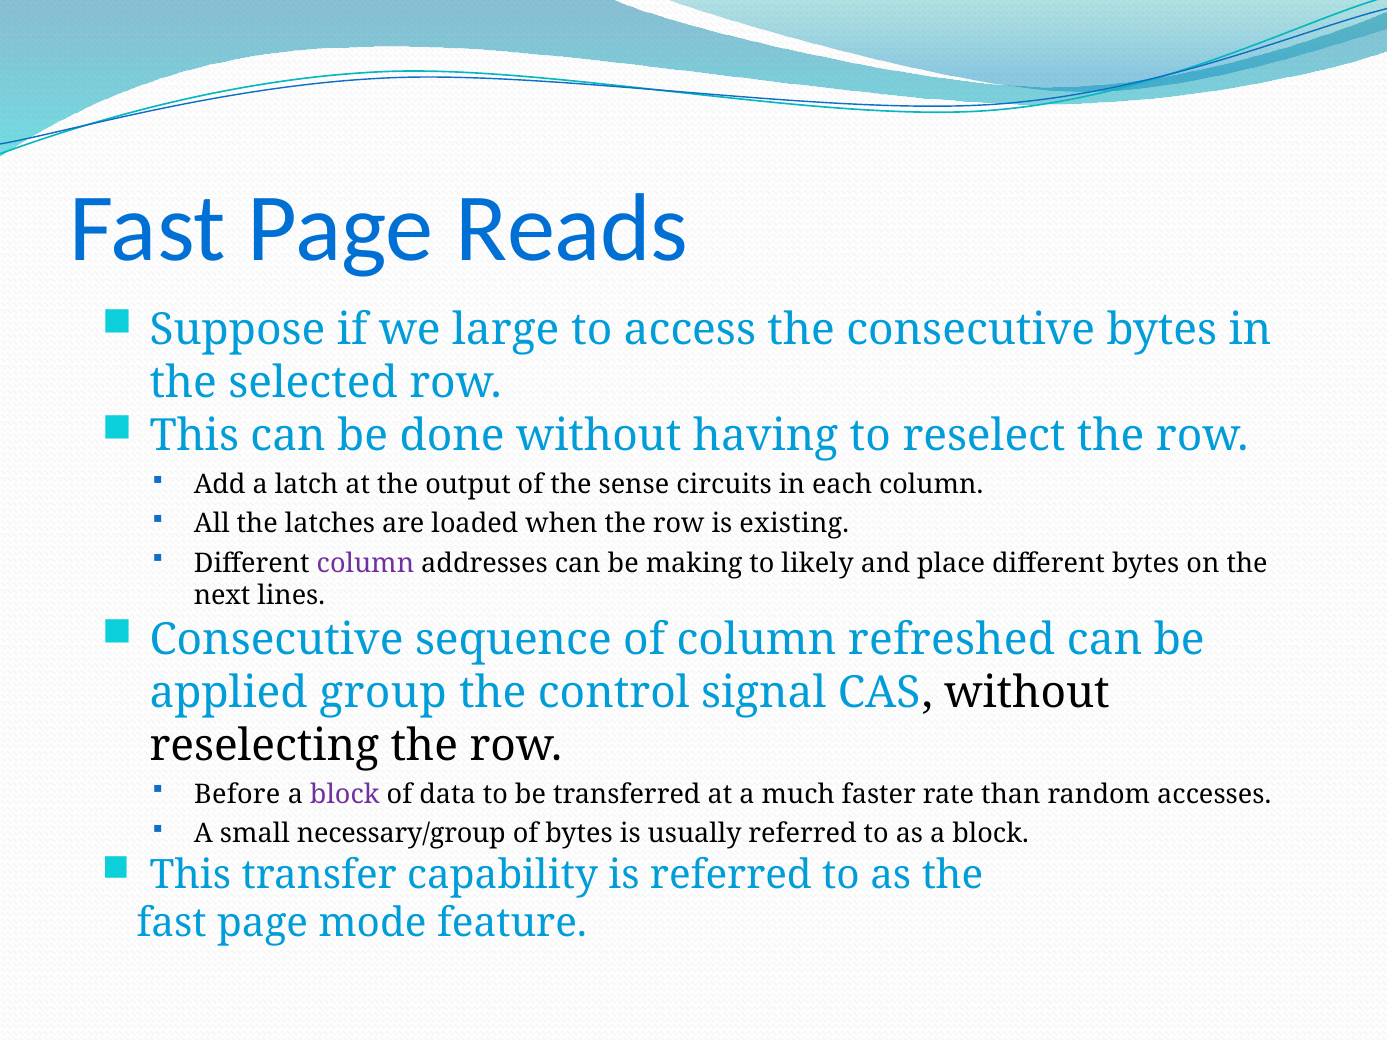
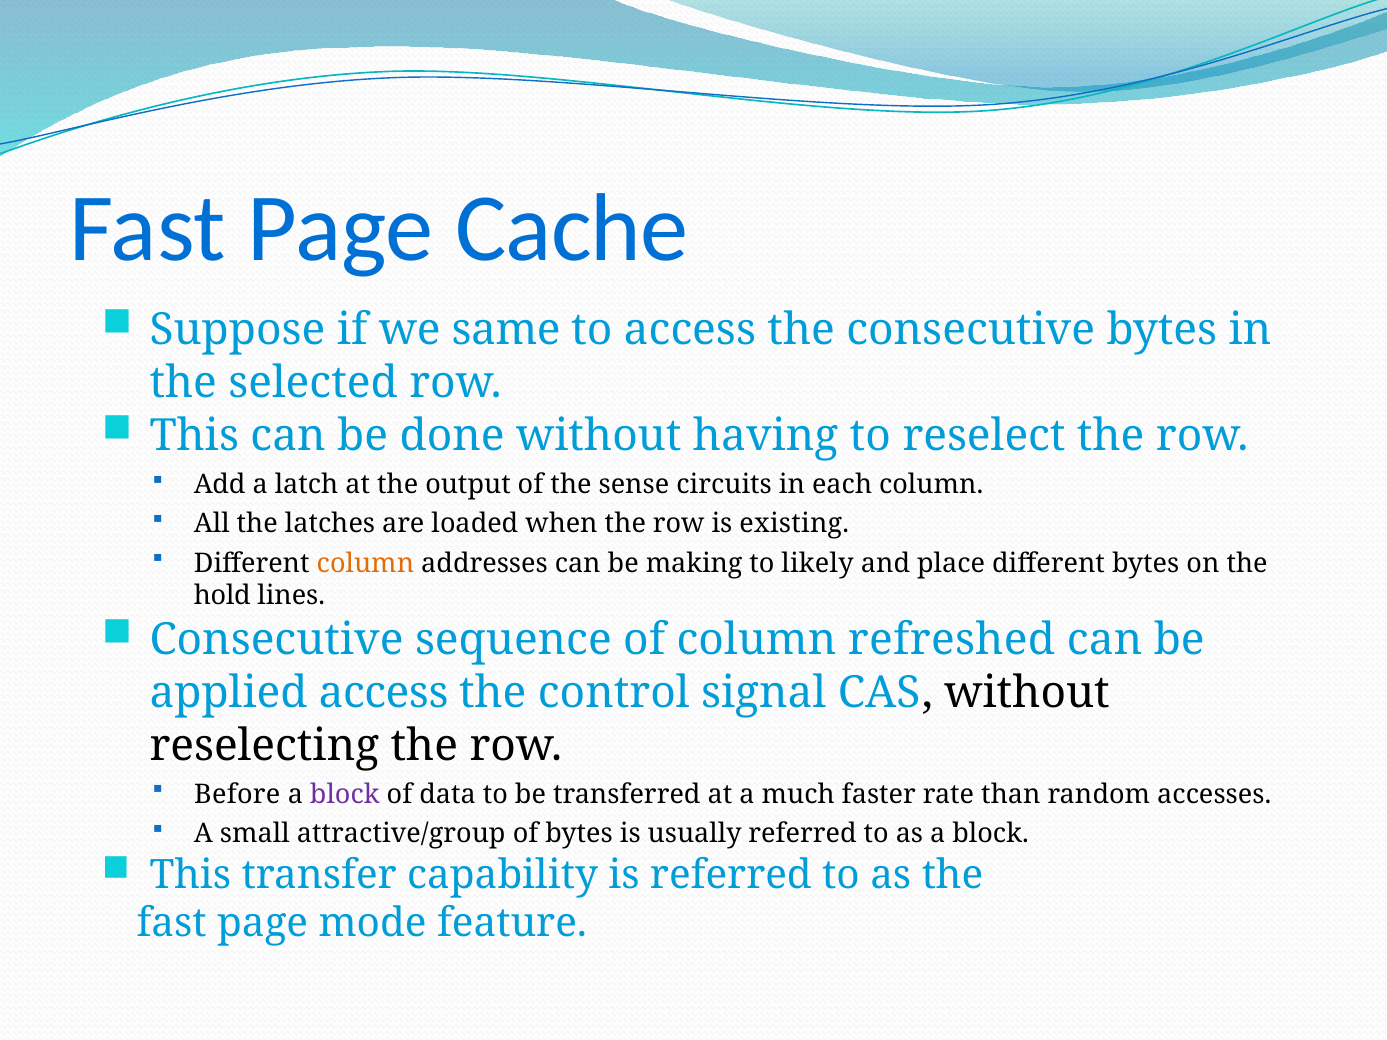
Reads: Reads -> Cache (572, 229)
large: large -> same (506, 330)
column colour: purple -> orange (365, 563)
next: next -> hold (222, 596)
applied group: group -> access (384, 693)
necessary/group: necessary/group -> attractive/group (401, 834)
